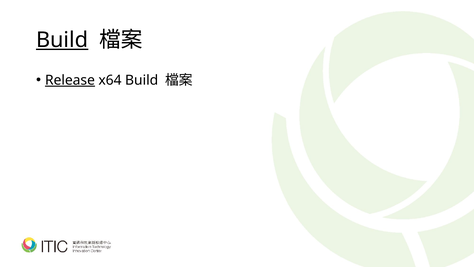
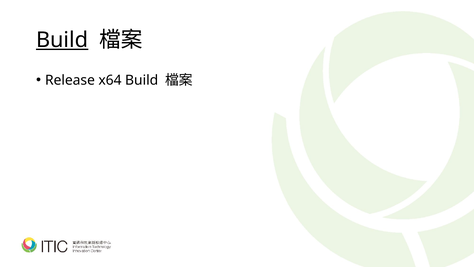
Release underline: present -> none (70, 80)
